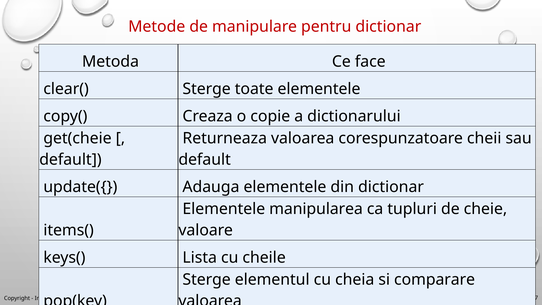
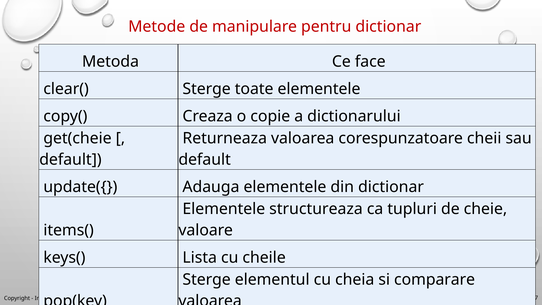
manipularea: manipularea -> structureaza (316, 209)
